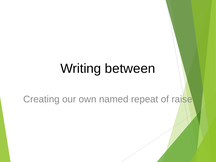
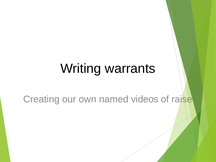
between: between -> warrants (130, 69)
repeat: repeat -> videos (145, 99)
